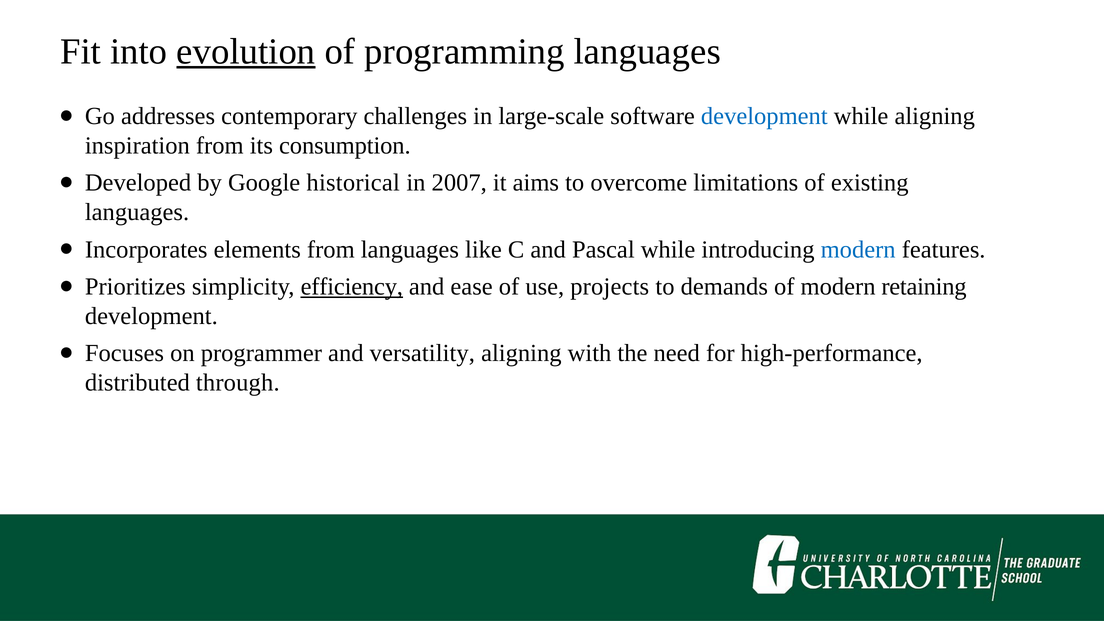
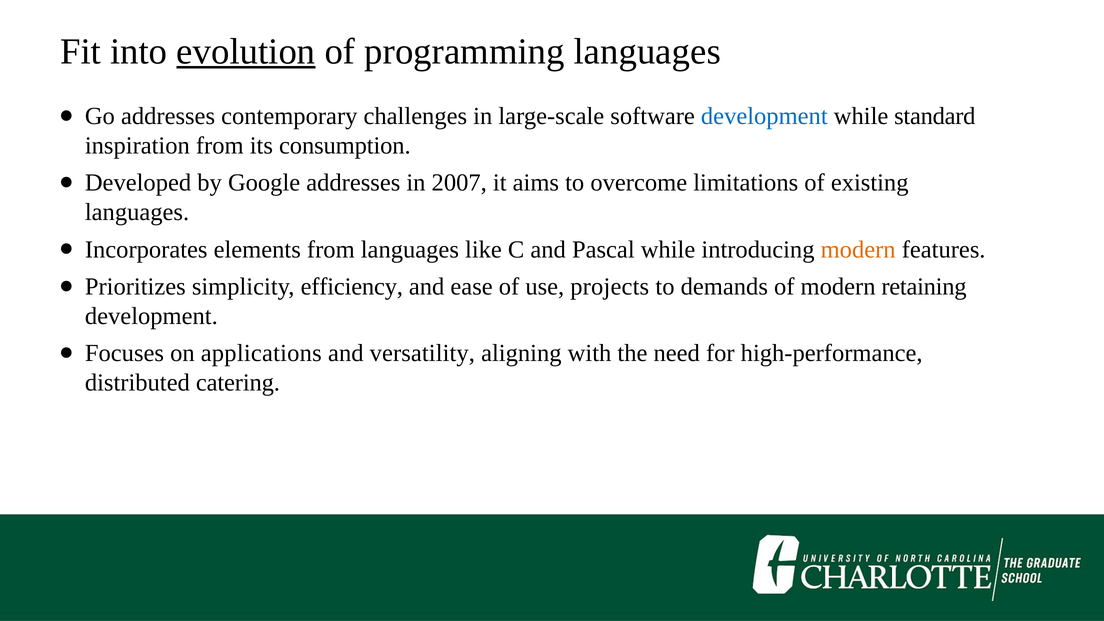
while aligning: aligning -> standard (935, 116)
Google historical: historical -> addresses (353, 183)
modern colour: blue -> orange (858, 249)
efficiency underline: present -> none (352, 287)
programmer: programmer -> applications (261, 353)
through: through -> catering (238, 383)
